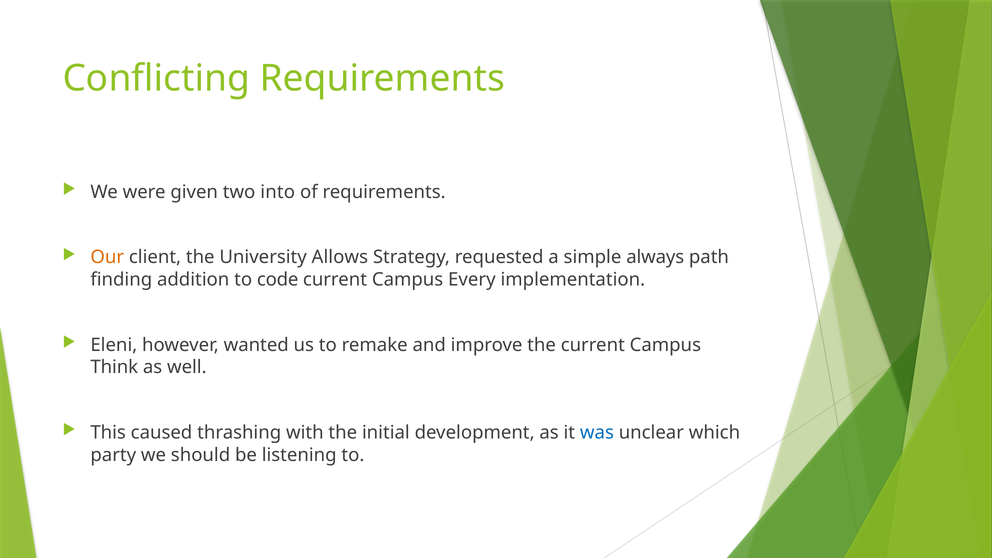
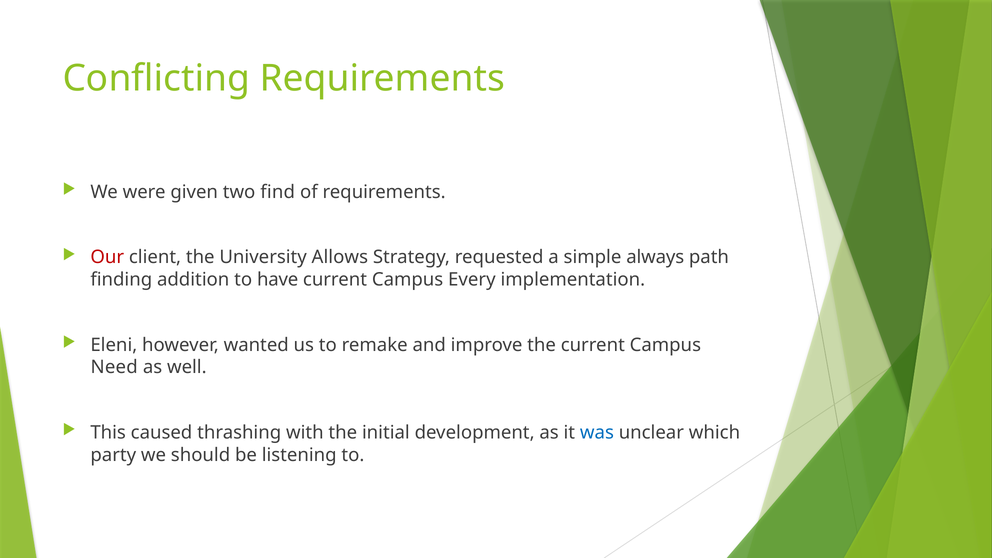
into: into -> find (278, 192)
Our colour: orange -> red (107, 257)
code: code -> have (278, 280)
Think: Think -> Need (114, 367)
